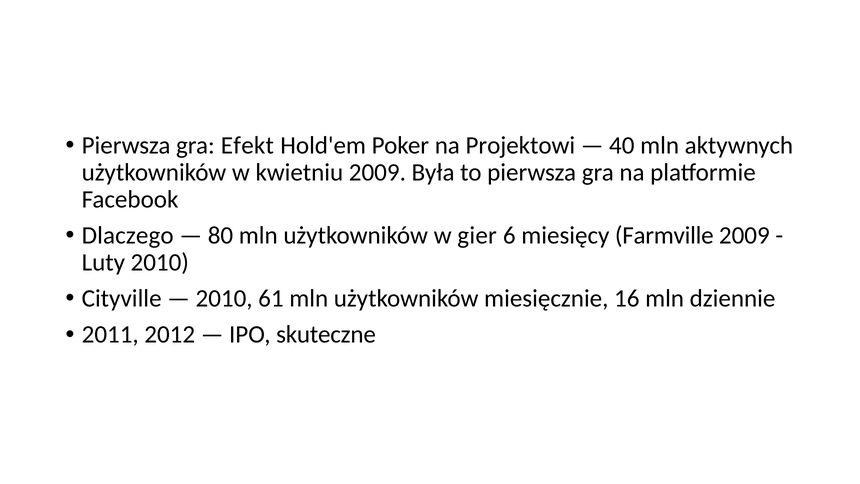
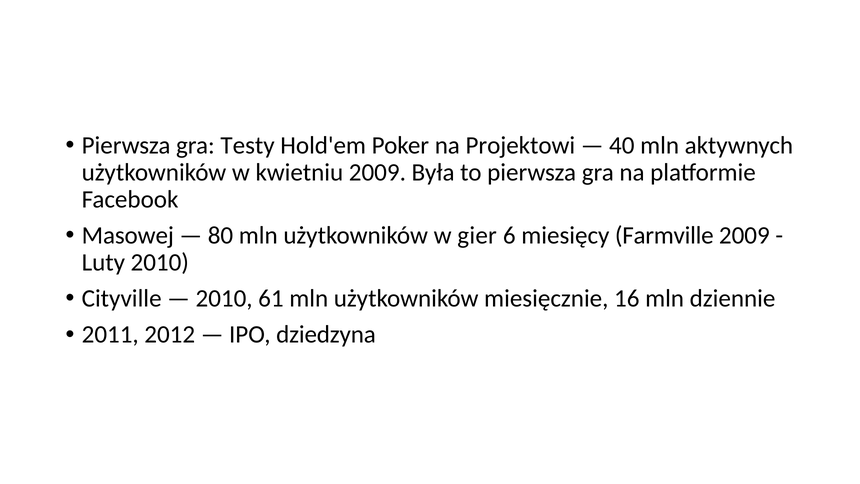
Efekt: Efekt -> Testy (248, 145)
Dlaczego: Dlaczego -> Masowej (128, 235)
skuteczne: skuteczne -> dziedzyna (326, 335)
